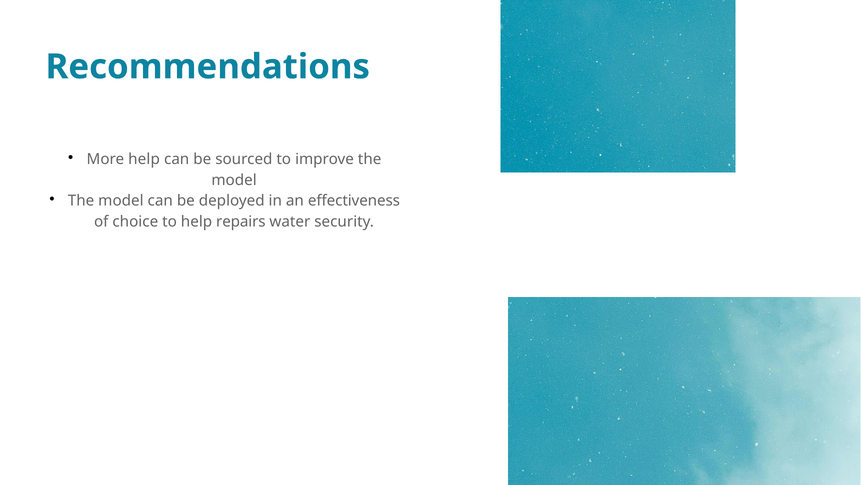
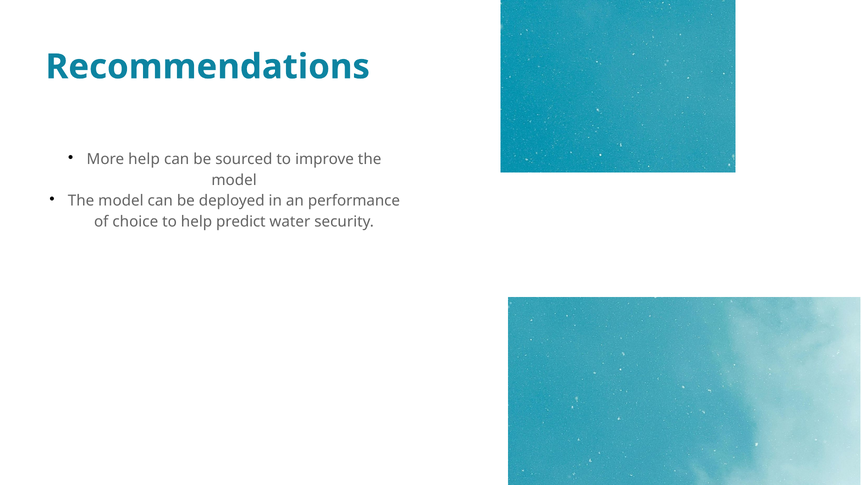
effectiveness: effectiveness -> performance (354, 201)
repairs: repairs -> predict (241, 222)
